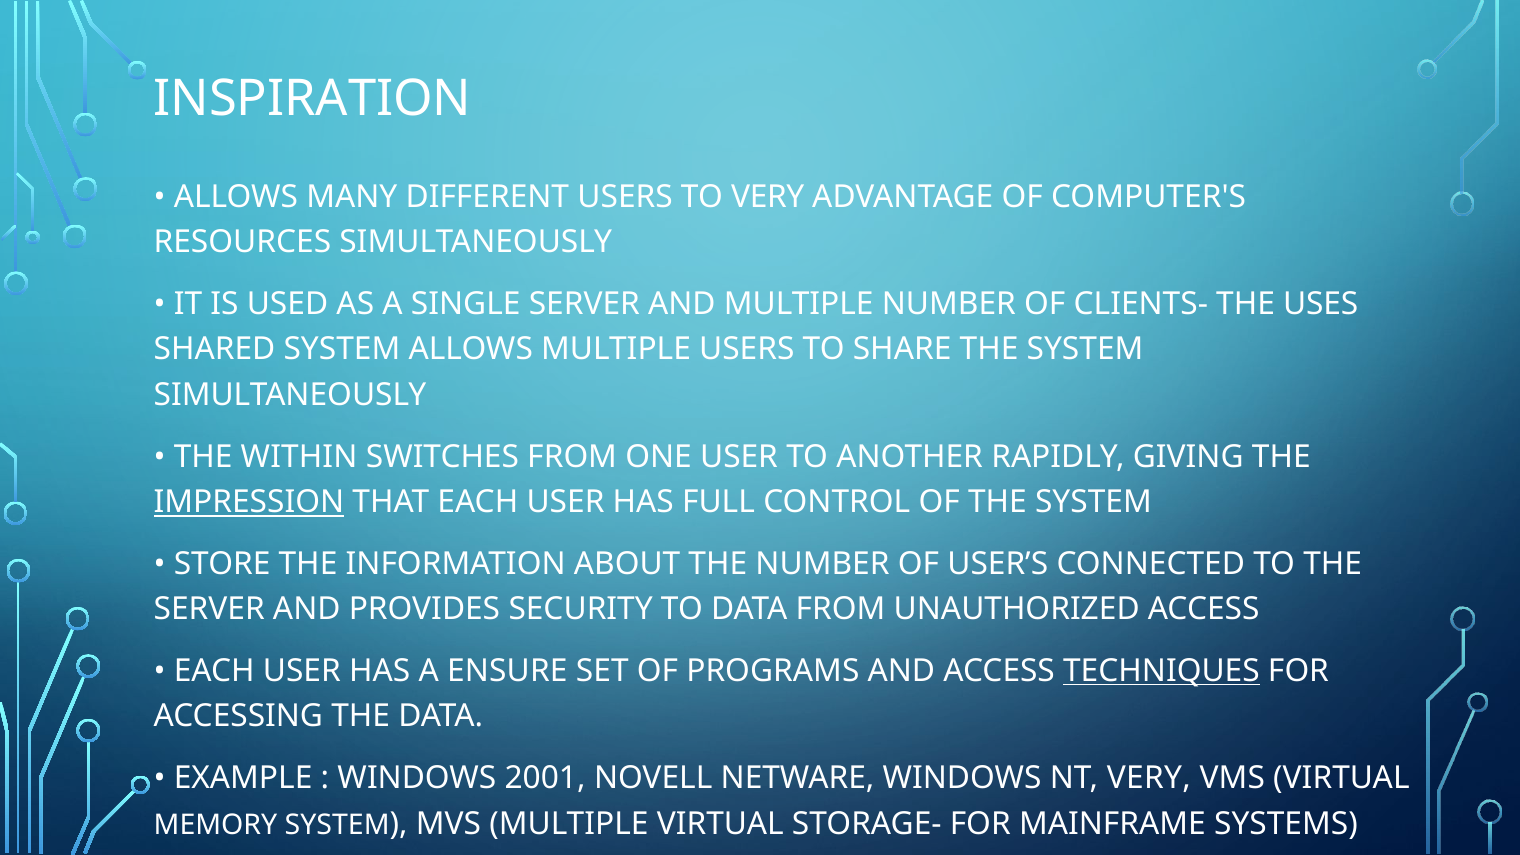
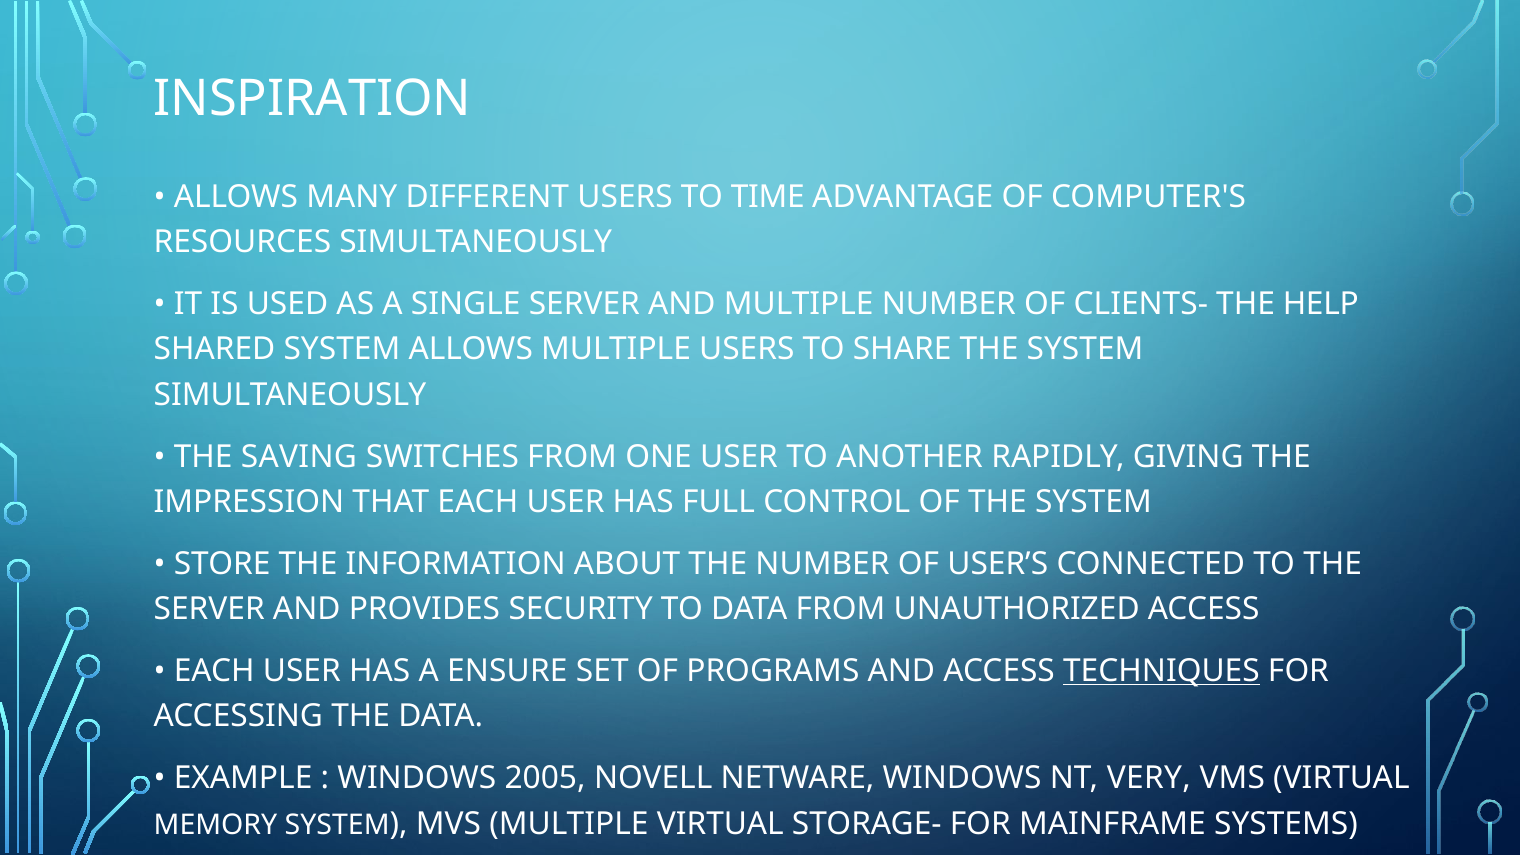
TO VERY: VERY -> TIME (768, 197)
USES: USES -> HELP (1321, 304)
WITHIN: WITHIN -> SAVING (299, 457)
IMPRESSION underline: present -> none (249, 502)
2001: 2001 -> 2005 (545, 778)
